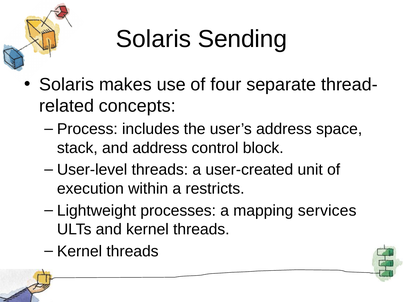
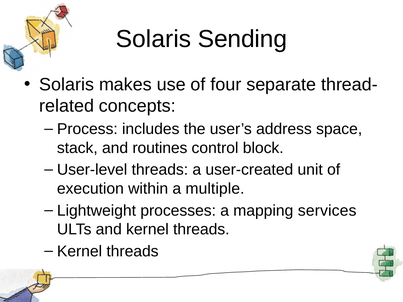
and address: address -> routines (160, 148)
restricts: restricts -> multiple (215, 189)
